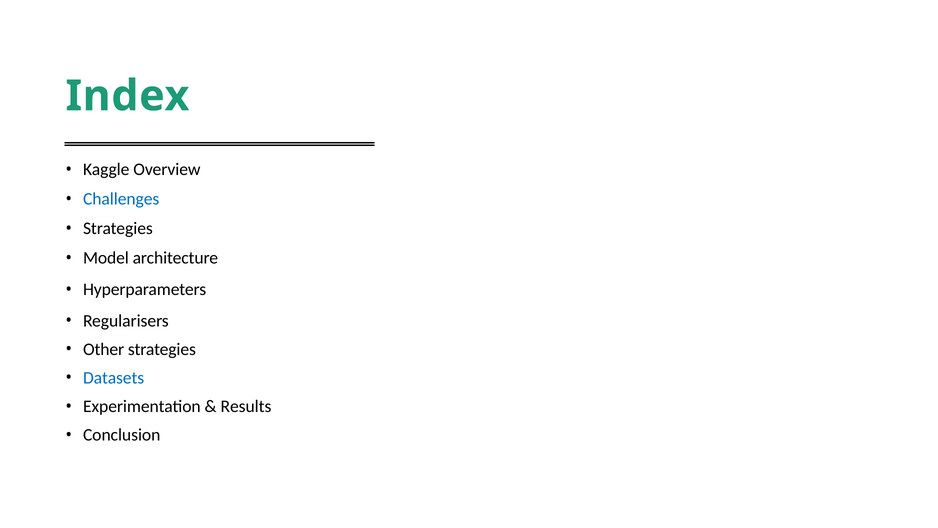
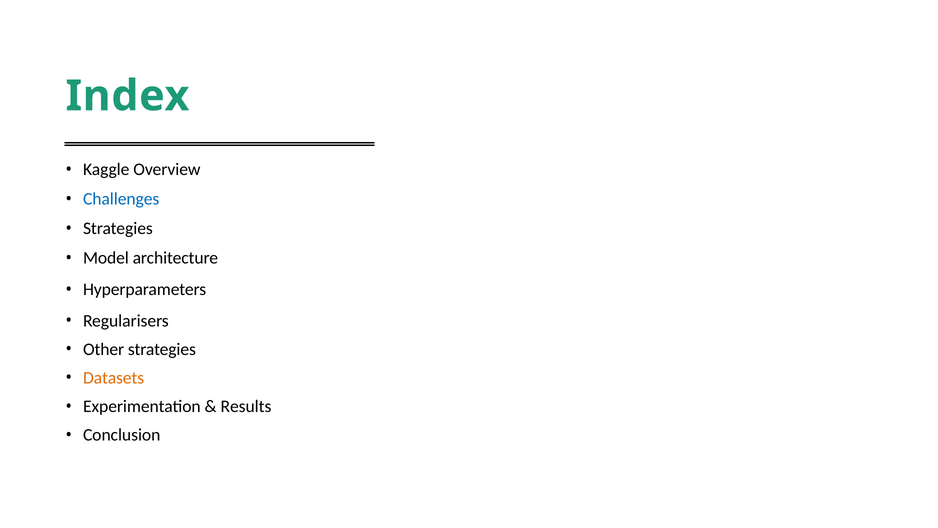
Datasets colour: blue -> orange (114, 378)
